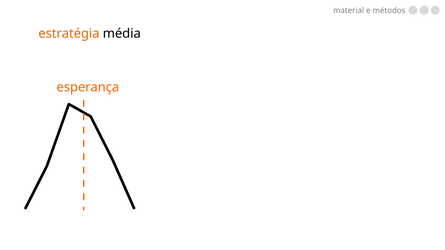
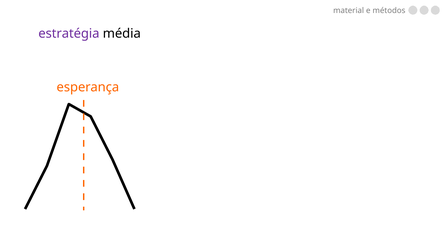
estratégia colour: orange -> purple (69, 33)
